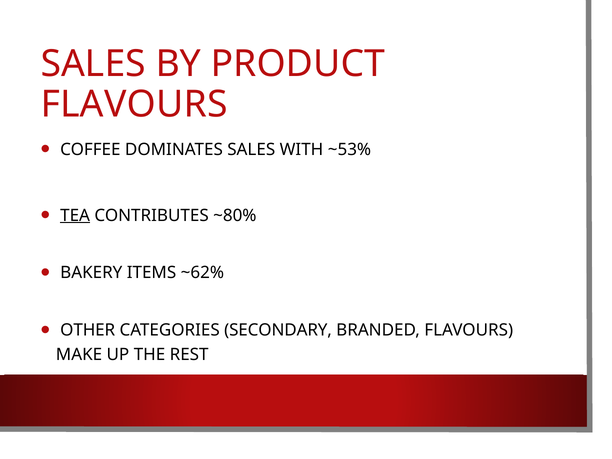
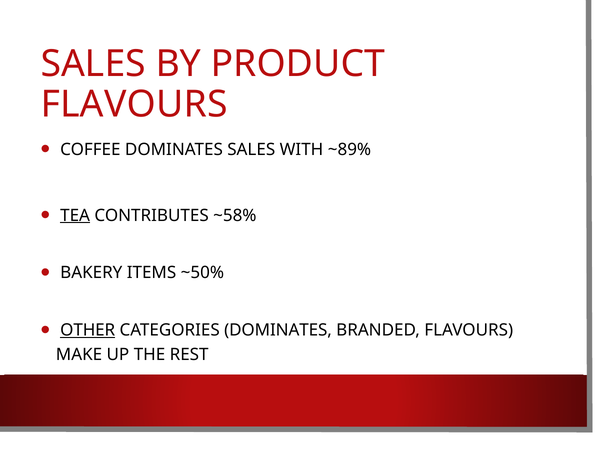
~53%: ~53% -> ~89% (349, 149)
~80%: ~80% -> ~58% (235, 215)
~62%: ~62% -> ~50% (202, 273)
OTHER underline: none -> present (88, 330)
CATEGORIES SECONDARY: SECONDARY -> DOMINATES (278, 330)
